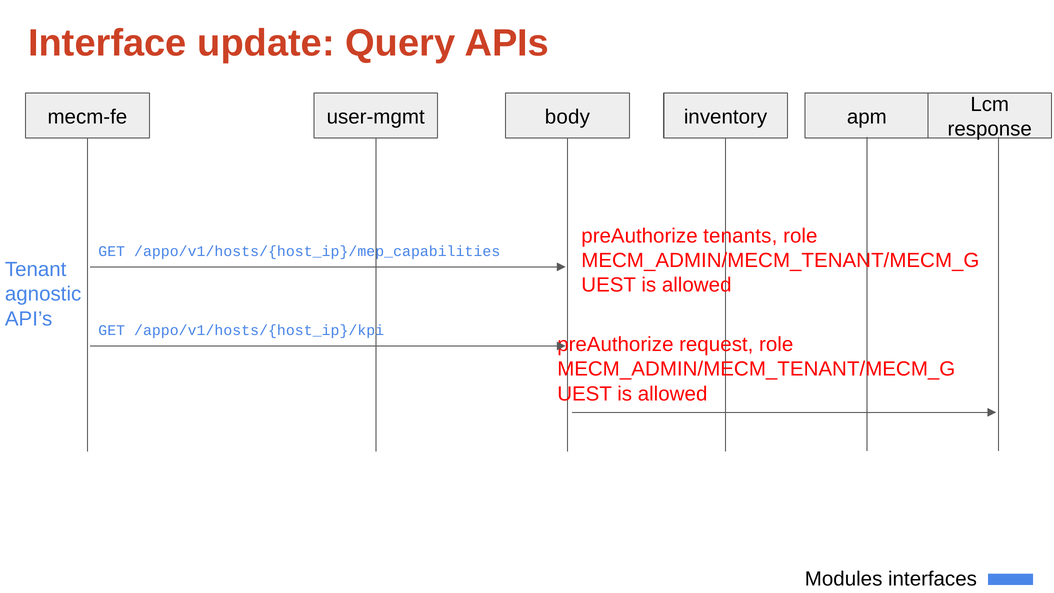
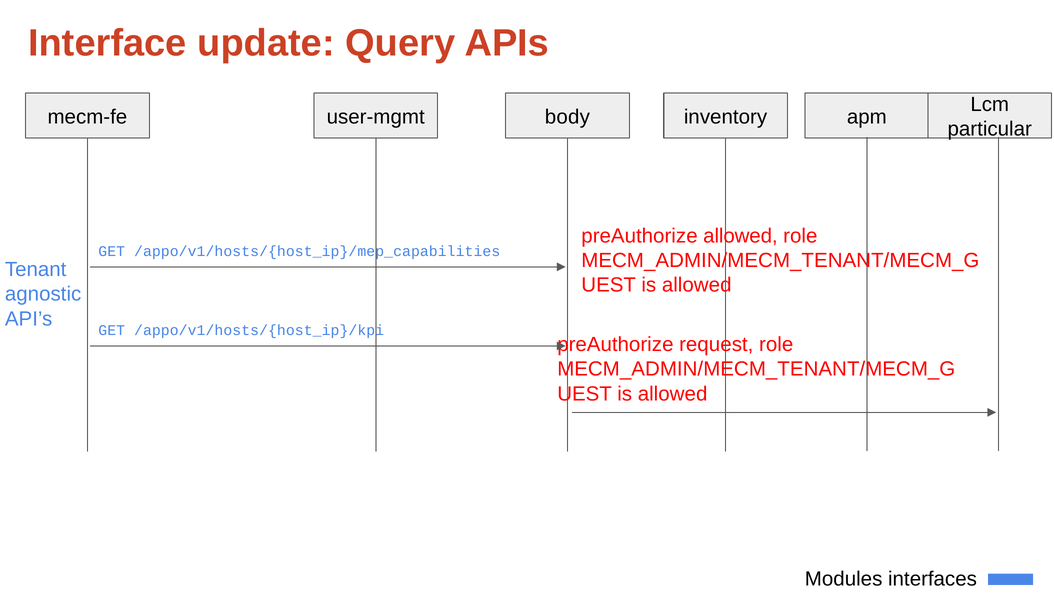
response: response -> particular (990, 129)
preAuthorize tenants: tenants -> allowed (740, 236)
